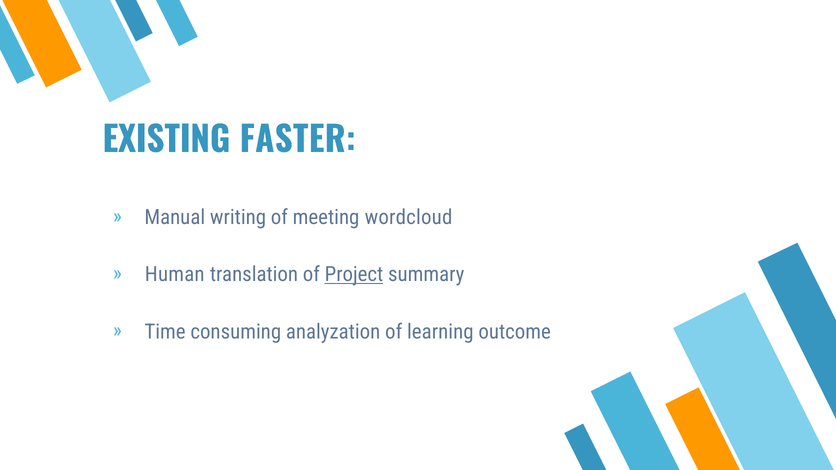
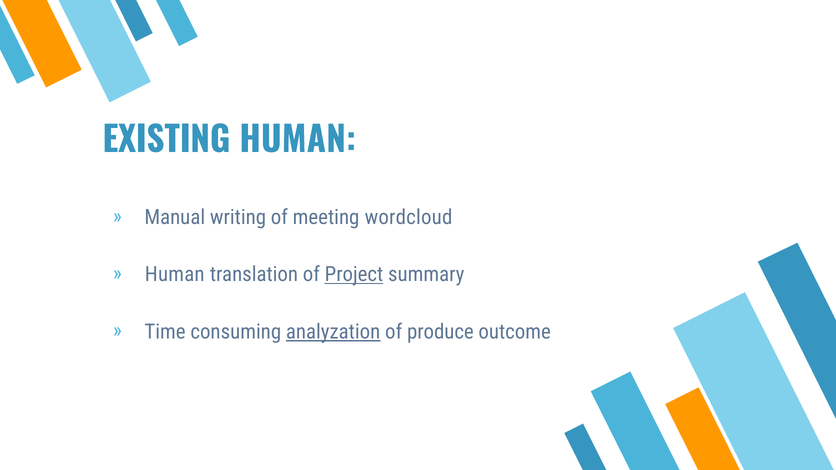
EXISTING FASTER: FASTER -> HUMAN (298, 141)
analyzation underline: none -> present (333, 332)
learning: learning -> produce (440, 332)
